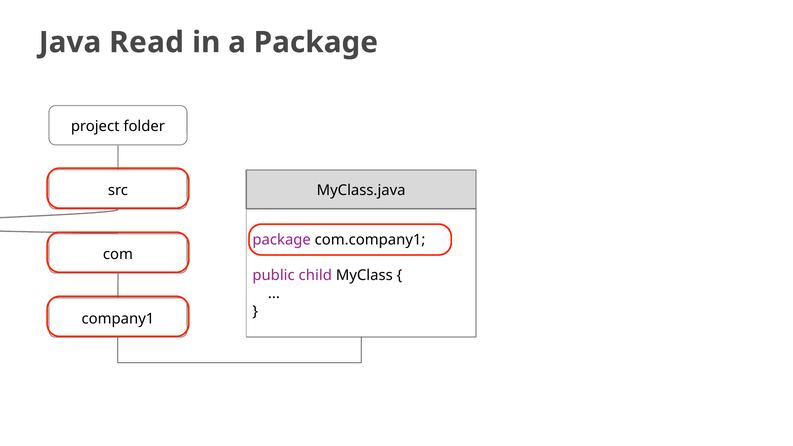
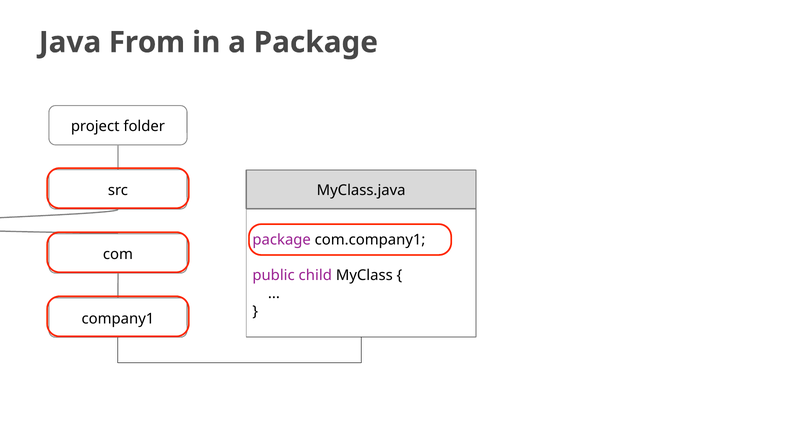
Read: Read -> From (147, 42)
